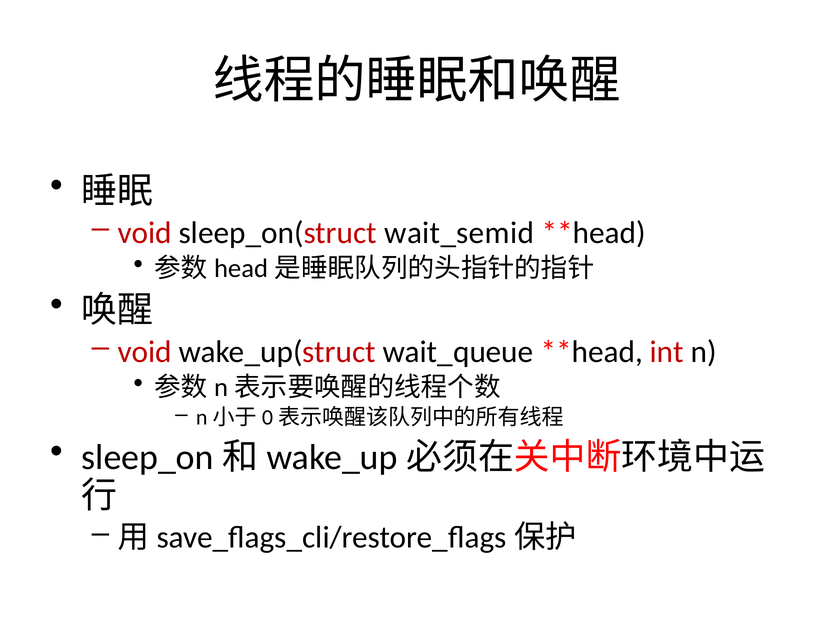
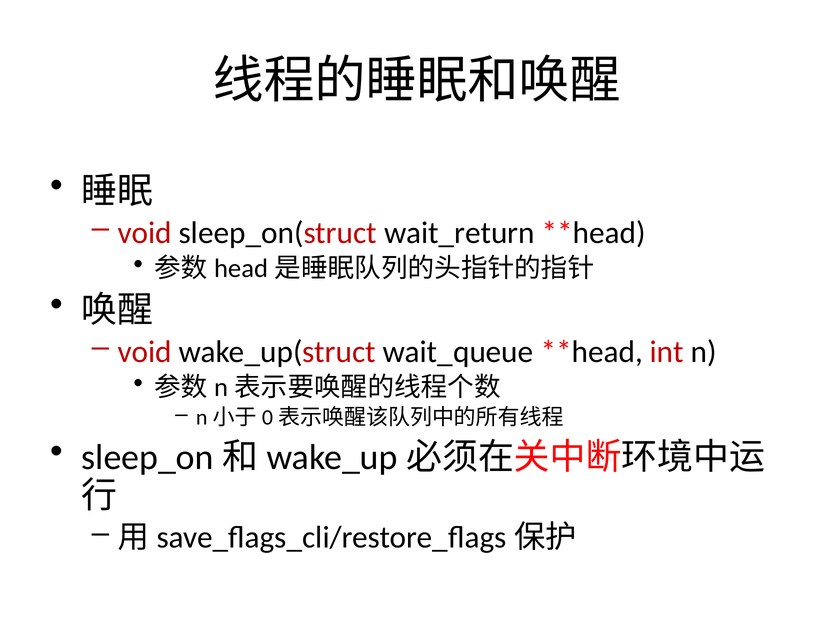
wait_semid: wait_semid -> wait_return (459, 233)
